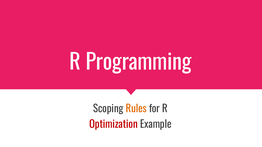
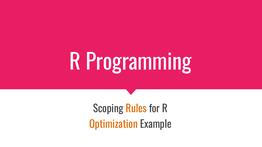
Optimization colour: red -> orange (113, 125)
